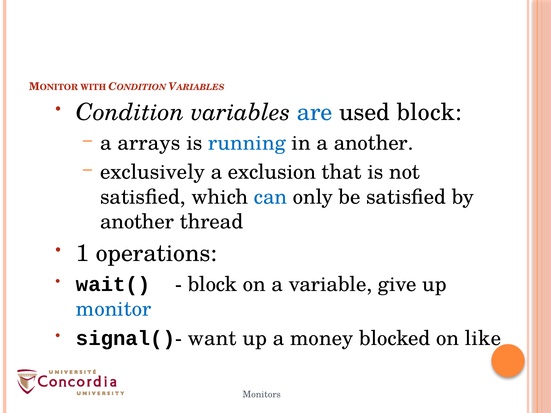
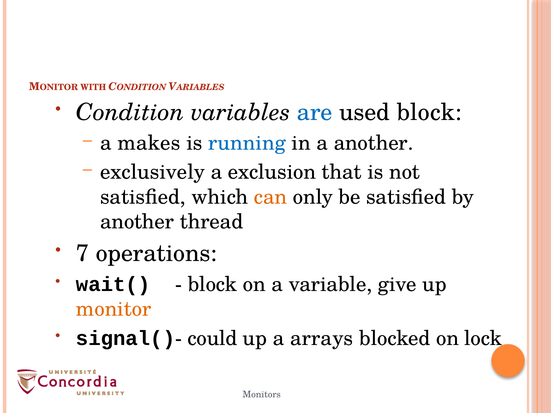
arrays: arrays -> makes (149, 143)
can colour: blue -> orange (271, 197)
1: 1 -> 7 (83, 253)
monitor colour: blue -> orange (114, 309)
want: want -> could (212, 339)
money: money -> arrays (322, 339)
like: like -> lock (483, 339)
